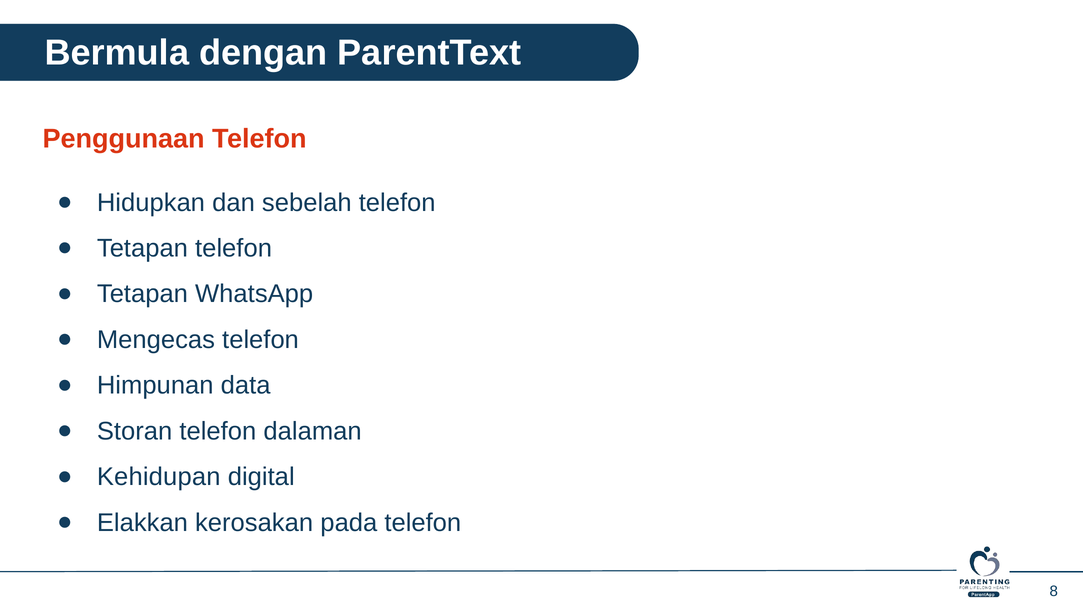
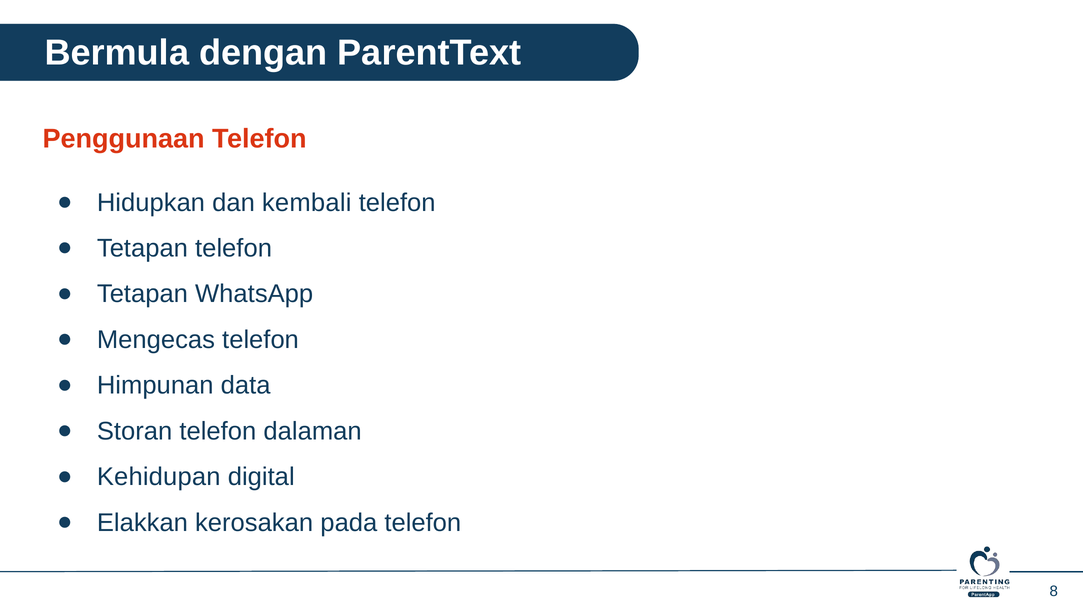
sebelah: sebelah -> kembali (307, 203)
